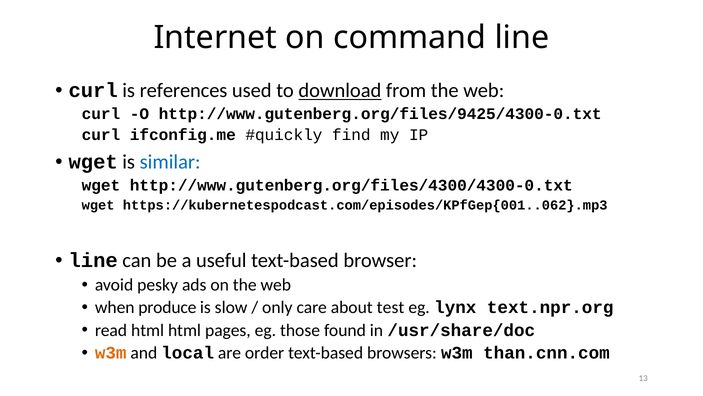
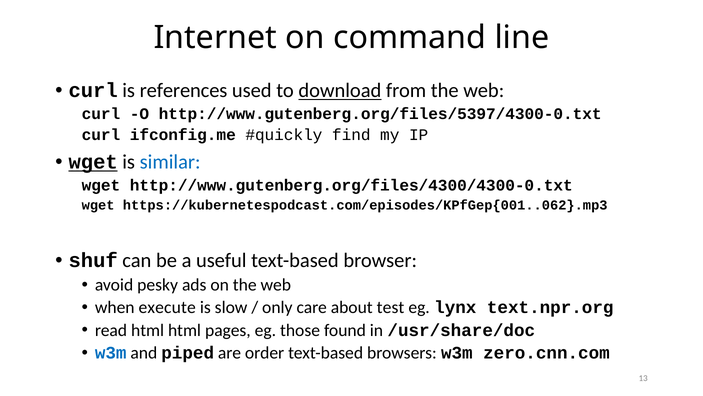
http://www.gutenberg.org/files/9425/4300-0.txt: http://www.gutenberg.org/files/9425/4300-0.txt -> http://www.gutenberg.org/files/5397/4300-0.txt (380, 114)
wget underline: none -> present (93, 162)
line: line -> shuf (93, 260)
produce: produce -> execute (167, 307)
w3m colour: orange -> blue (111, 353)
local: local -> piped (188, 353)
than.cnn.com: than.cnn.com -> zero.cnn.com (546, 353)
